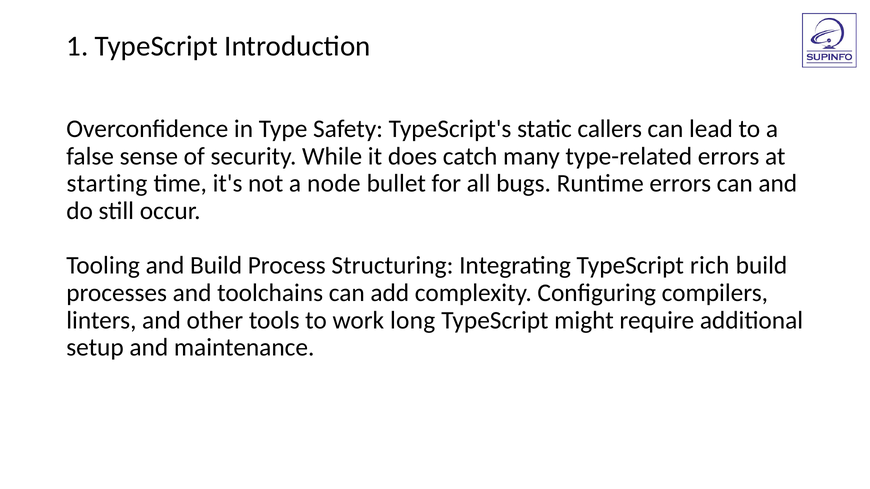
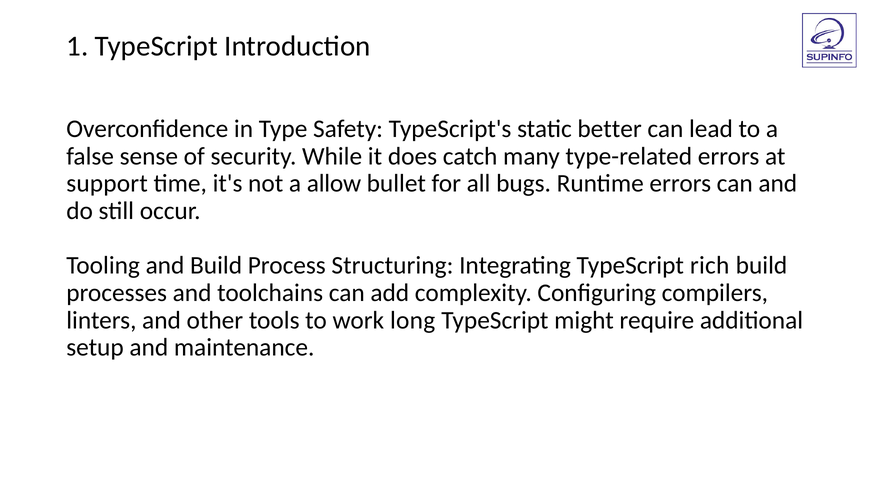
callers: callers -> better (610, 129)
starting: starting -> support (107, 184)
node: node -> allow (334, 184)
